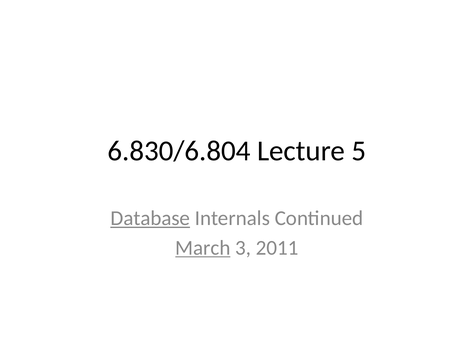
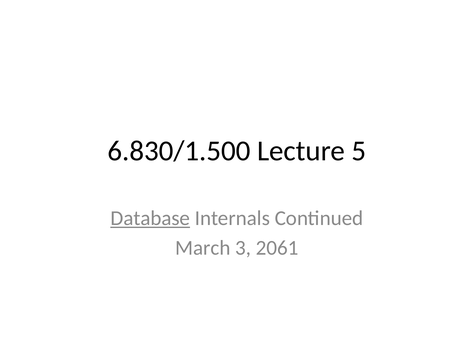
6.830/6.804: 6.830/6.804 -> 6.830/1.500 (179, 151)
March underline: present -> none (203, 247)
2011: 2011 -> 2061 (277, 247)
